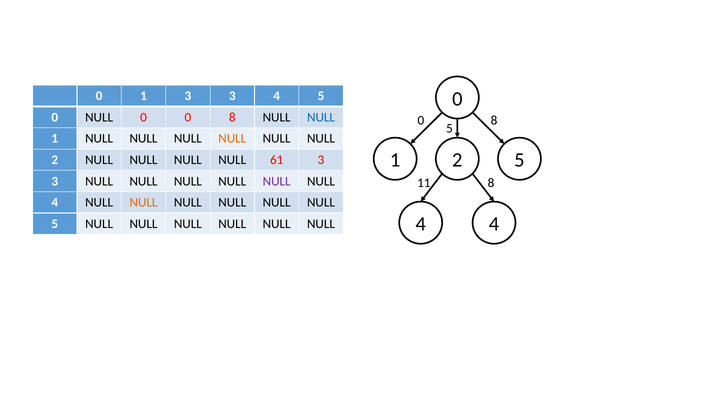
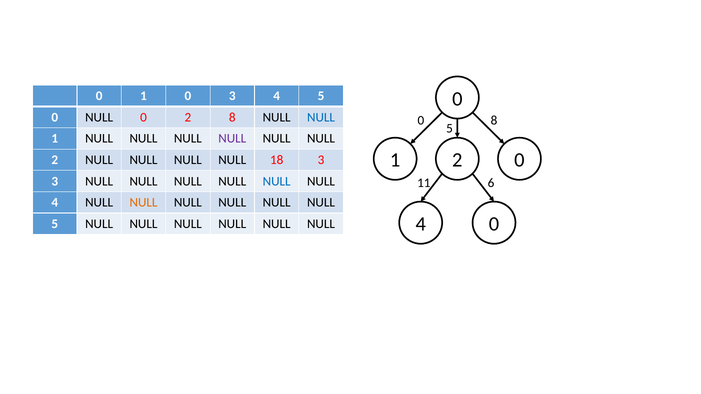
1 3: 3 -> 0 (188, 96)
0 0: 0 -> 2 (188, 117)
NULL colour: orange -> purple (232, 139)
2 5: 5 -> 0 (519, 160)
61: 61 -> 18 (277, 160)
NULL colour: purple -> blue (277, 181)
11 8: 8 -> 6 (491, 183)
4 4: 4 -> 0 (494, 224)
